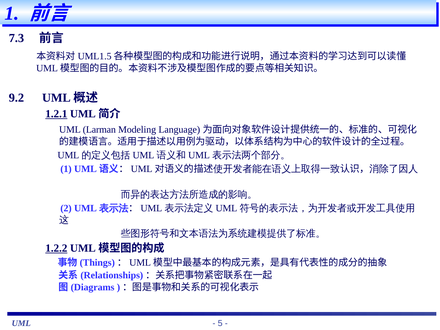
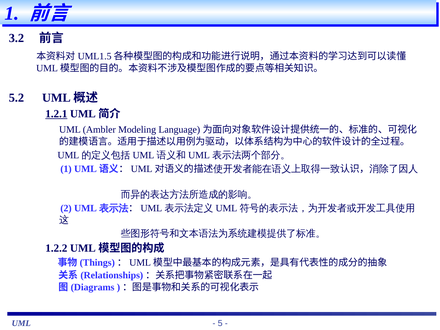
7.3: 7.3 -> 3.2 (16, 38)
9.2: 9.2 -> 5.2 (16, 98)
Larman: Larman -> Ambler (99, 130)
1.2.2 underline: present -> none (56, 248)
